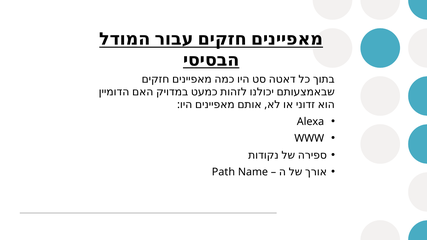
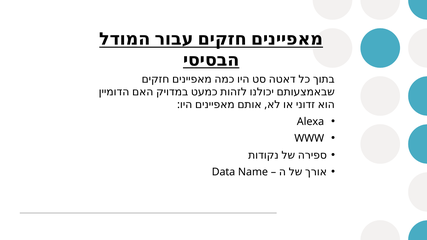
Path: Path -> Data (224, 172)
